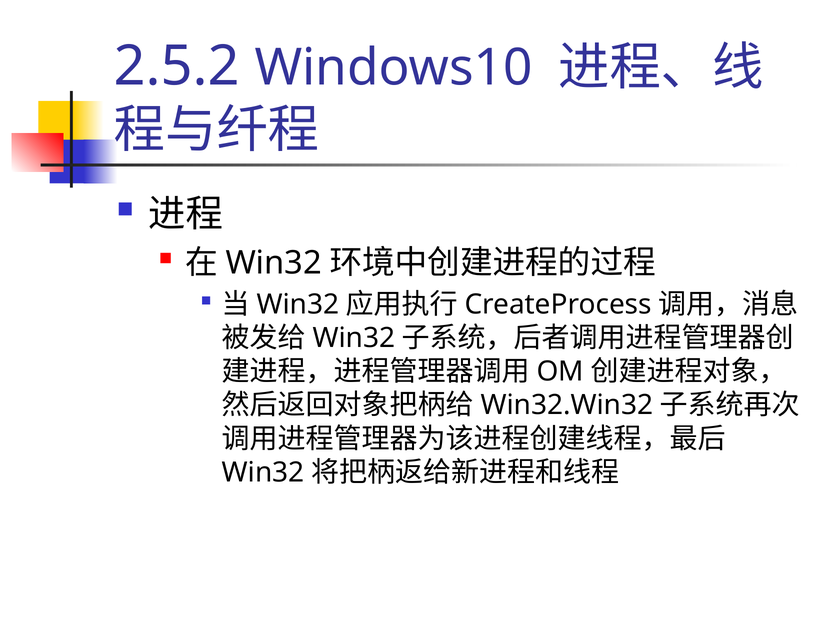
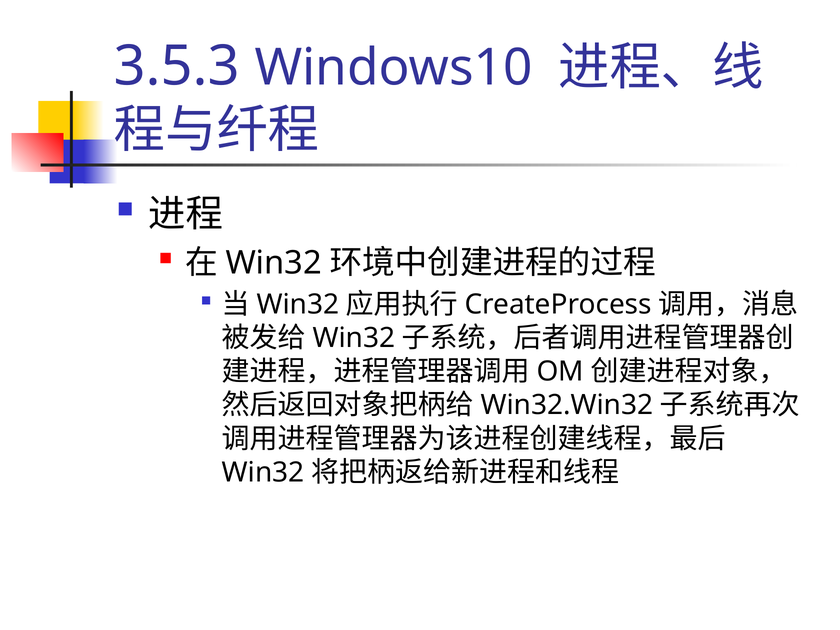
2.5.2: 2.5.2 -> 3.5.3 (177, 66)
